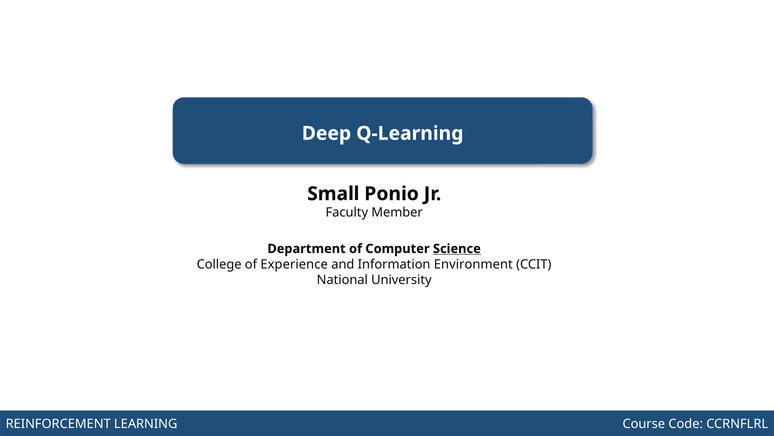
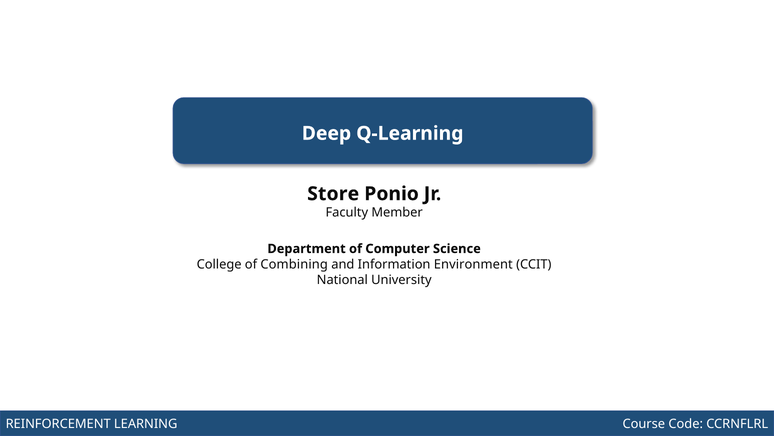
Small: Small -> Store (333, 194)
Science underline: present -> none (457, 248)
Experience: Experience -> Combining (294, 264)
